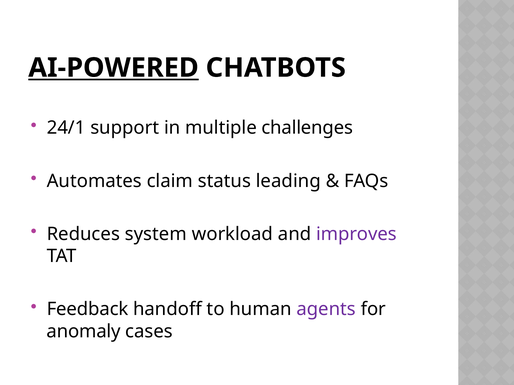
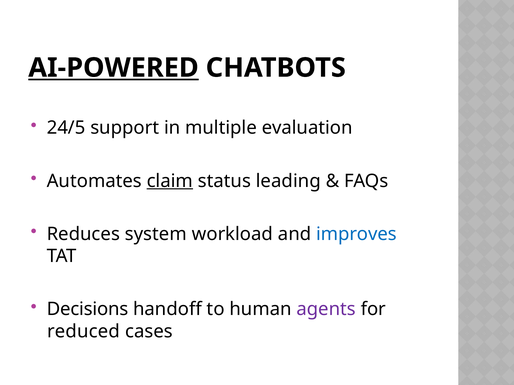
24/1: 24/1 -> 24/5 (66, 128)
challenges: challenges -> evaluation (307, 128)
claim underline: none -> present (170, 181)
improves colour: purple -> blue (356, 234)
Feedback: Feedback -> Decisions (88, 310)
anomaly: anomaly -> reduced (83, 332)
